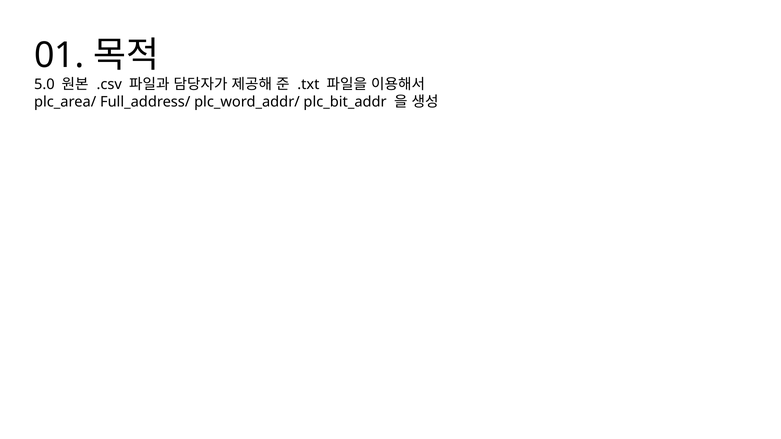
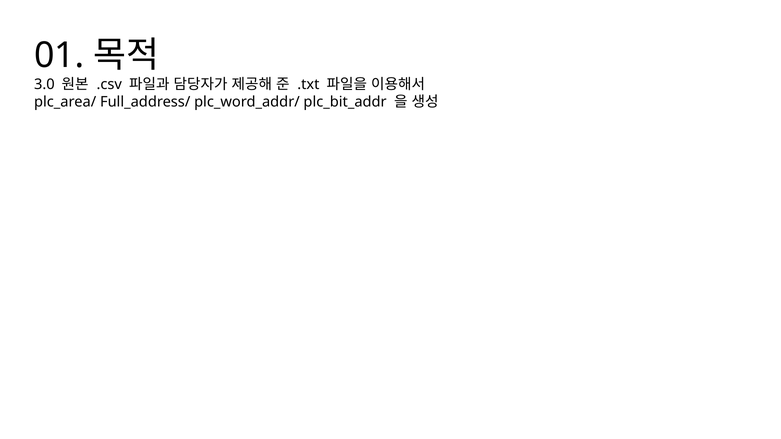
5.0: 5.0 -> 3.0 (44, 84)
